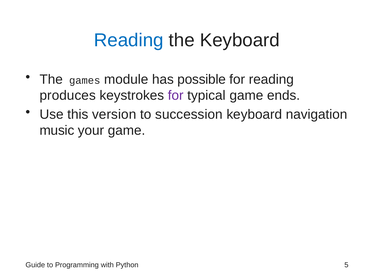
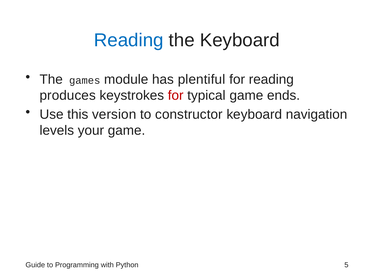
possible: possible -> plentiful (202, 79)
for colour: purple -> red (176, 96)
succession: succession -> constructor (189, 115)
music: music -> levels (57, 131)
